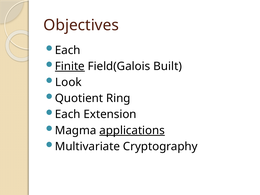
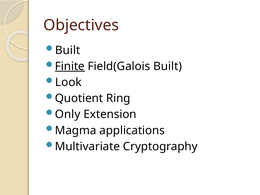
Each: Each -> Built (68, 50)
Each: Each -> Only (68, 114)
applications underline: present -> none (132, 130)
